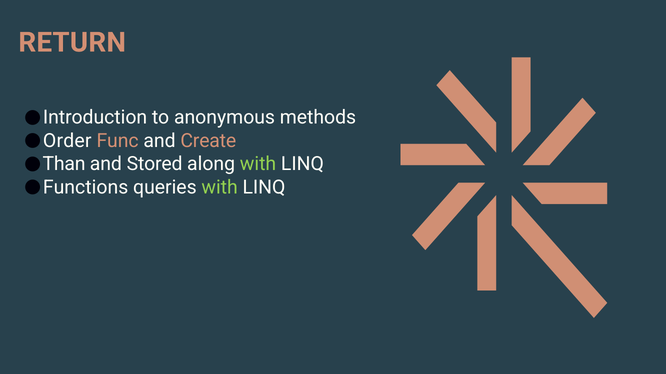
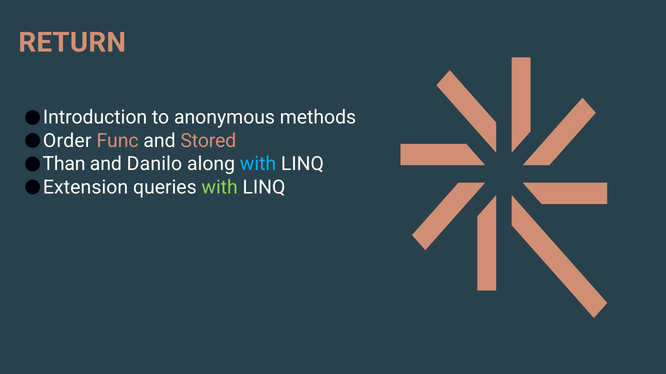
Create: Create -> Stored (208, 141)
Stored: Stored -> Danilo (154, 164)
with colour: light green -> light blue (258, 164)
Functions: Functions -> Extension (86, 188)
